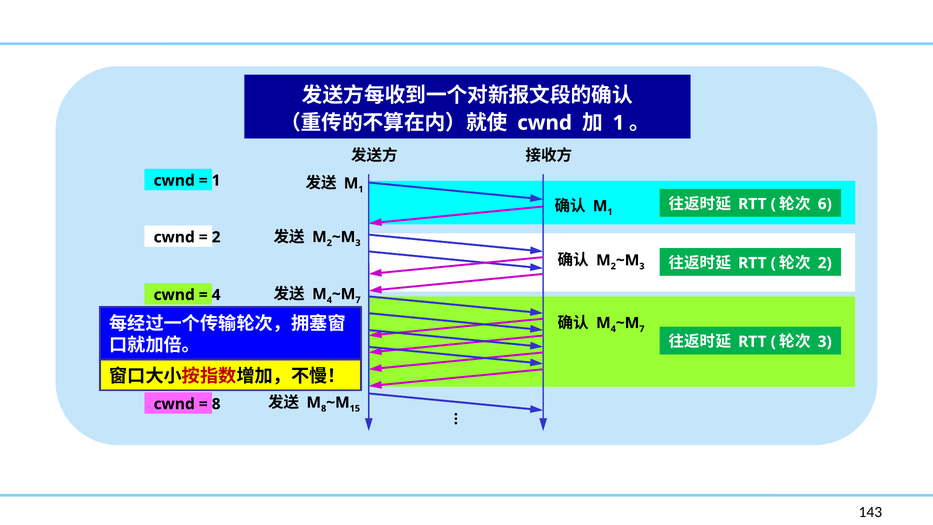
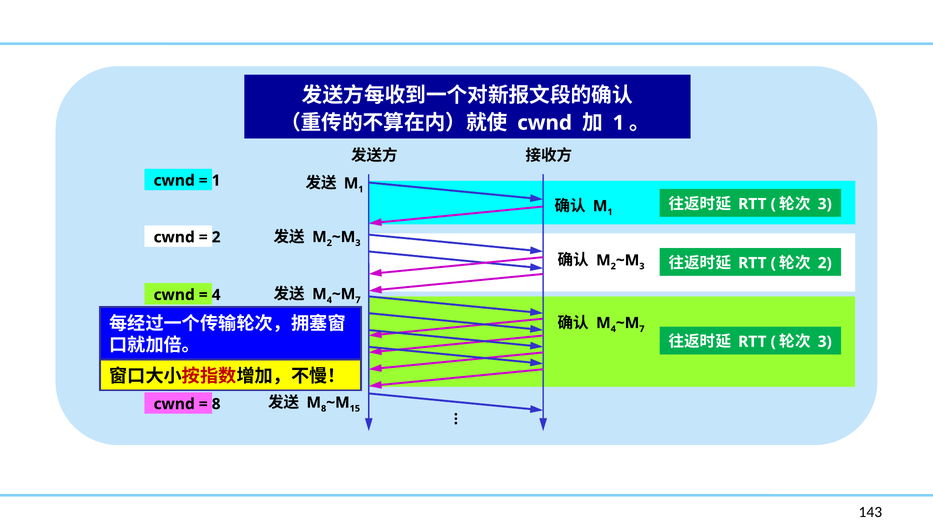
6: 6 -> 3 (825, 204)
